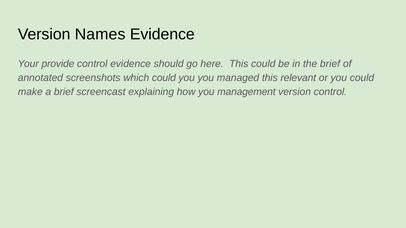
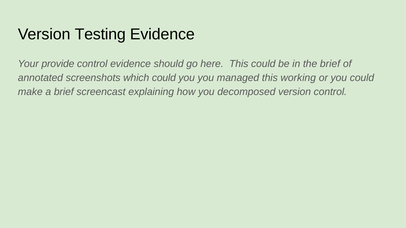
Names: Names -> Testing (100, 34)
relevant: relevant -> working (298, 78)
management: management -> decomposed (246, 92)
